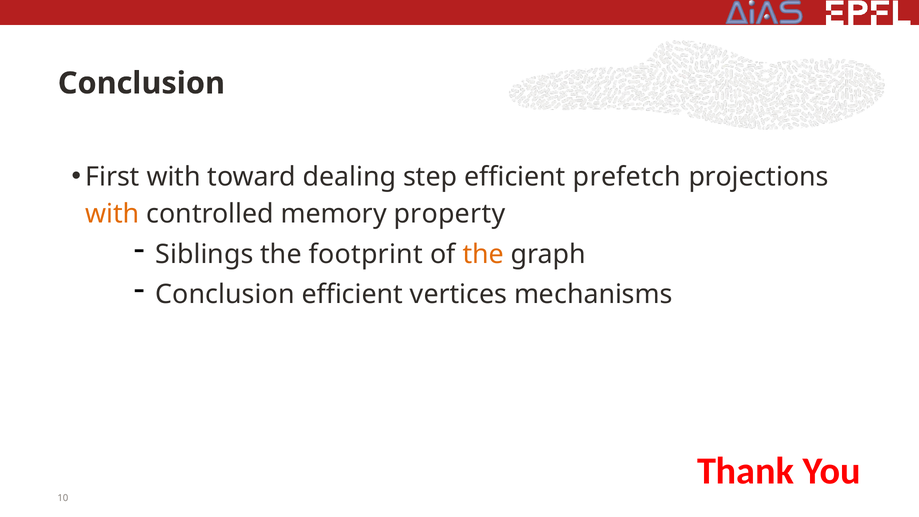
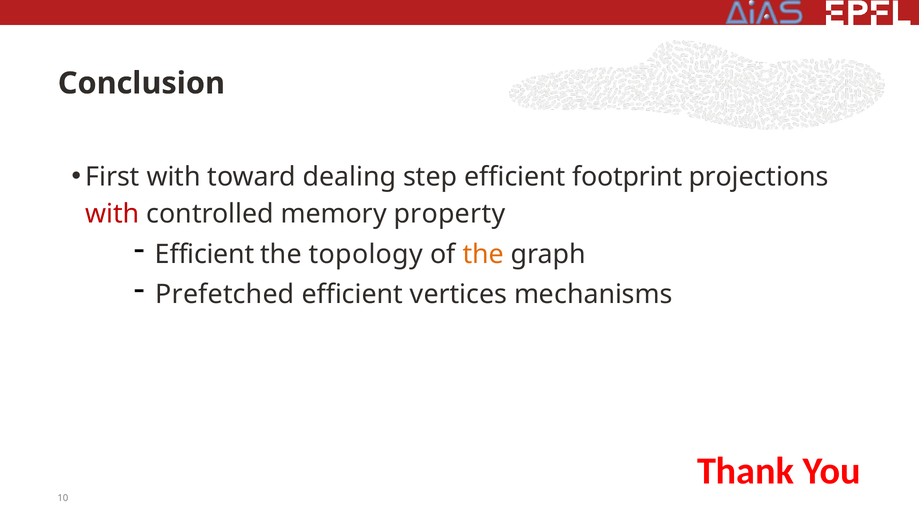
prefetch: prefetch -> footprint (627, 177)
with colour: orange -> red (112, 214)
Siblings: Siblings -> Efficient (205, 254)
footprint: footprint -> topology (366, 254)
Conclusion: Conclusion -> Prefetched (225, 295)
